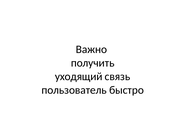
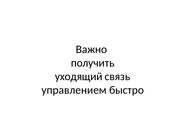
пользователь: пользователь -> управлением (74, 90)
